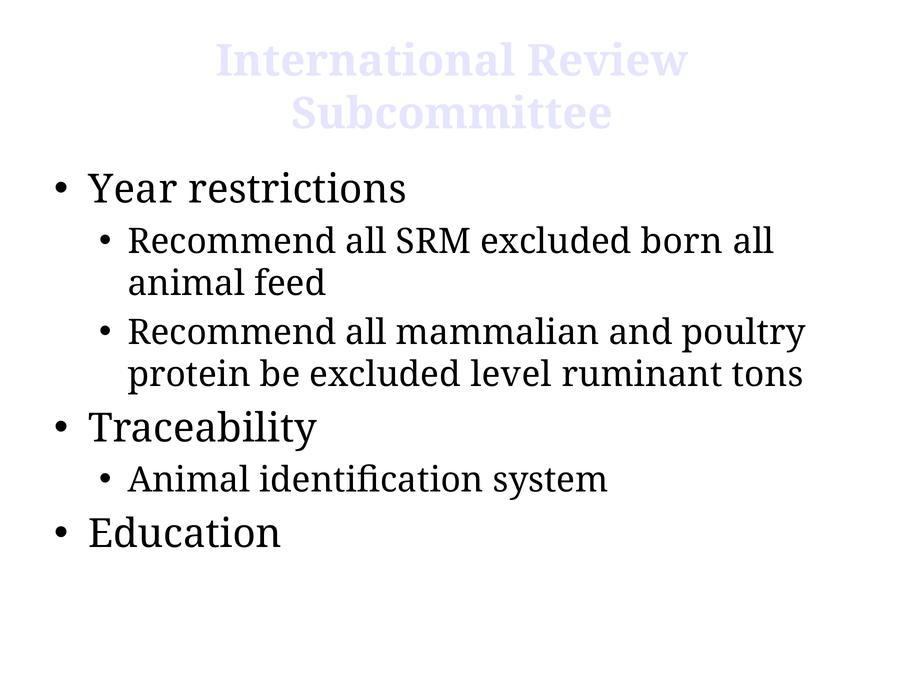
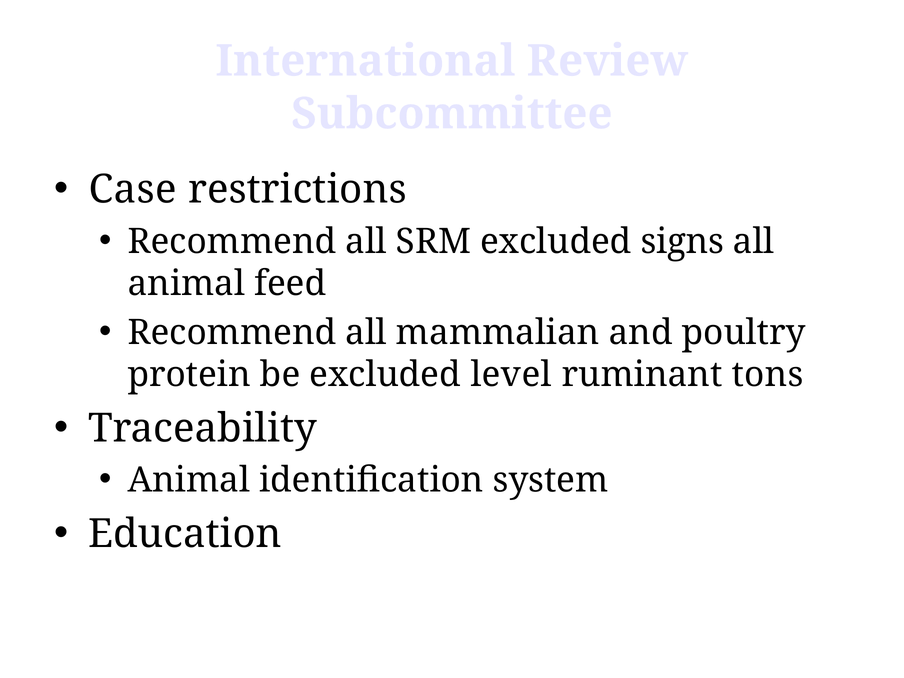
Year: Year -> Case (133, 190)
born: born -> signs (682, 241)
